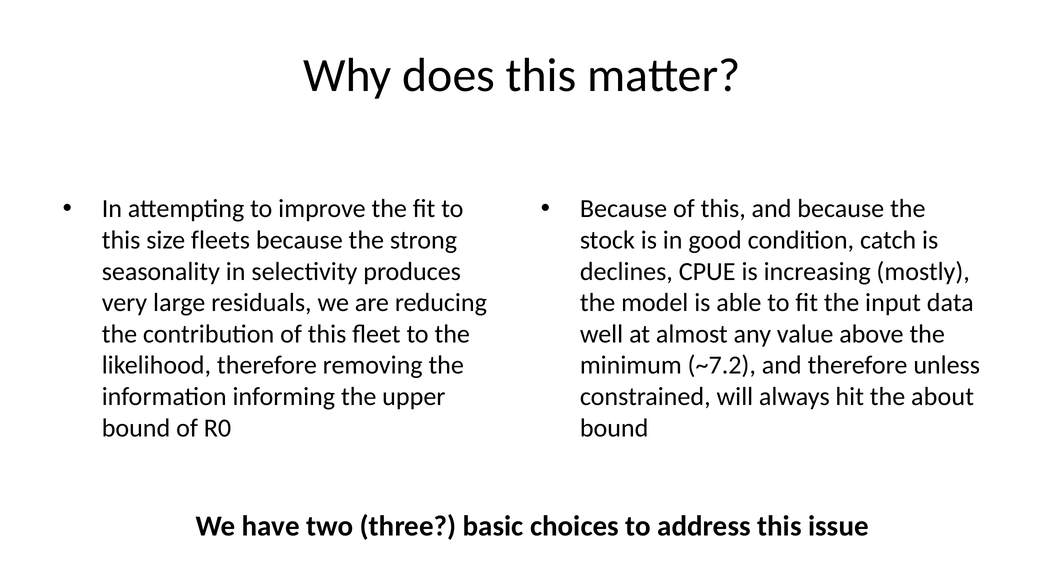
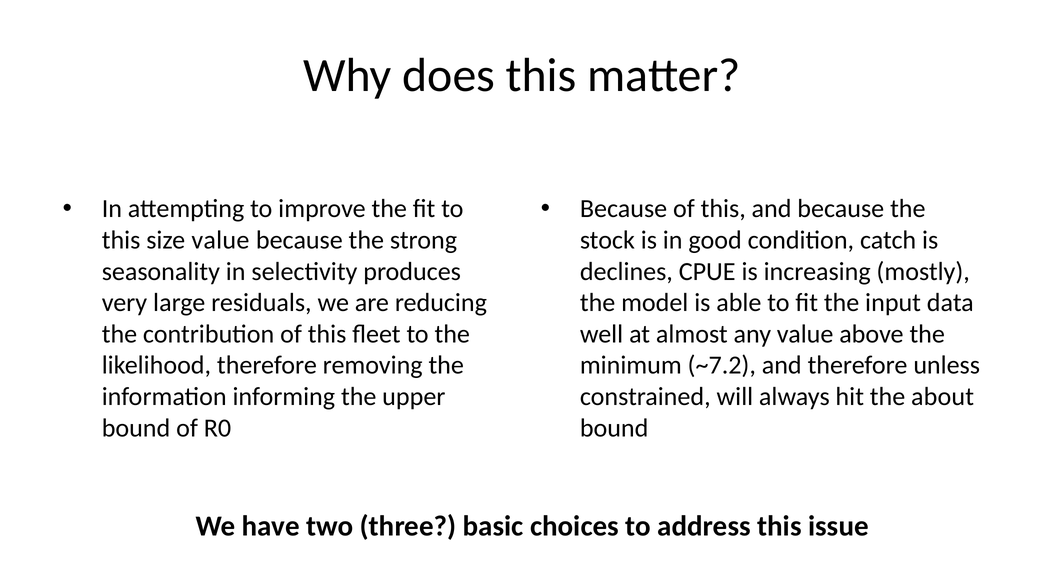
size fleets: fleets -> value (220, 240)
